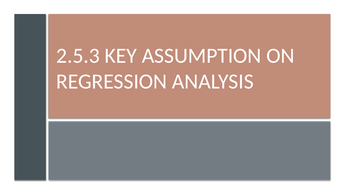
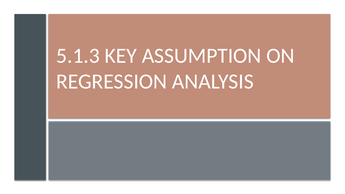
2.5.3: 2.5.3 -> 5.1.3 (78, 56)
